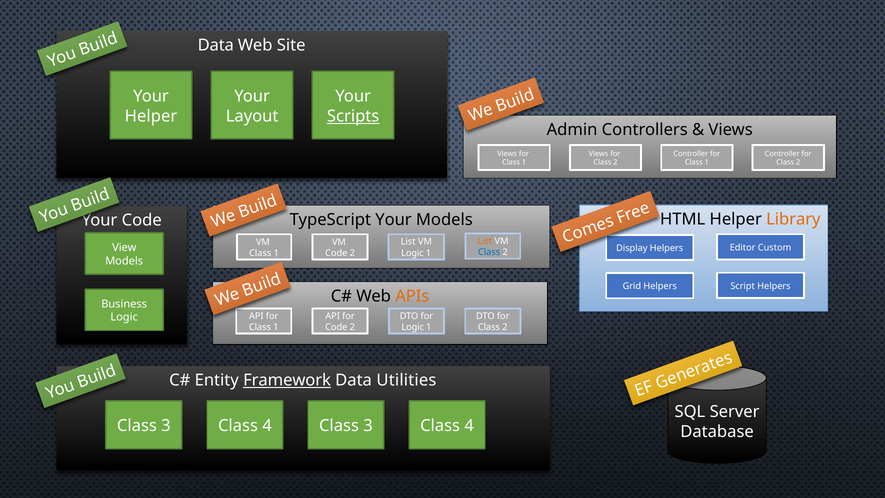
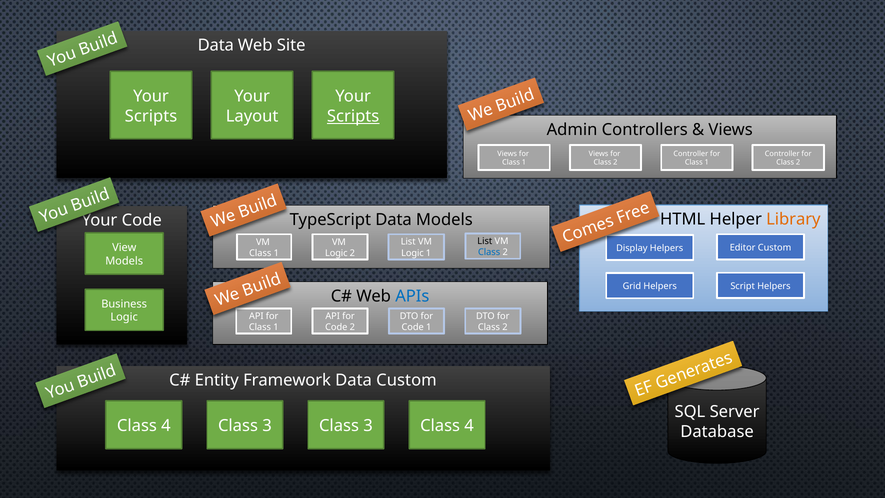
Helper: Helper -> Scripts (151, 116)
Your: Your -> Data (394, 220)
List colour: orange -> black (485, 241)
Code: Code -> Logic (336, 253)
APIs colour: orange -> blue (412, 296)
Logic: Logic -> Code (413, 327)
Framework underline: present -> none (287, 380)
Data Utilities: Utilities -> Custom (406, 380)
3: 3 -> 4 (166, 426)
4: 4 -> 3 (267, 426)
